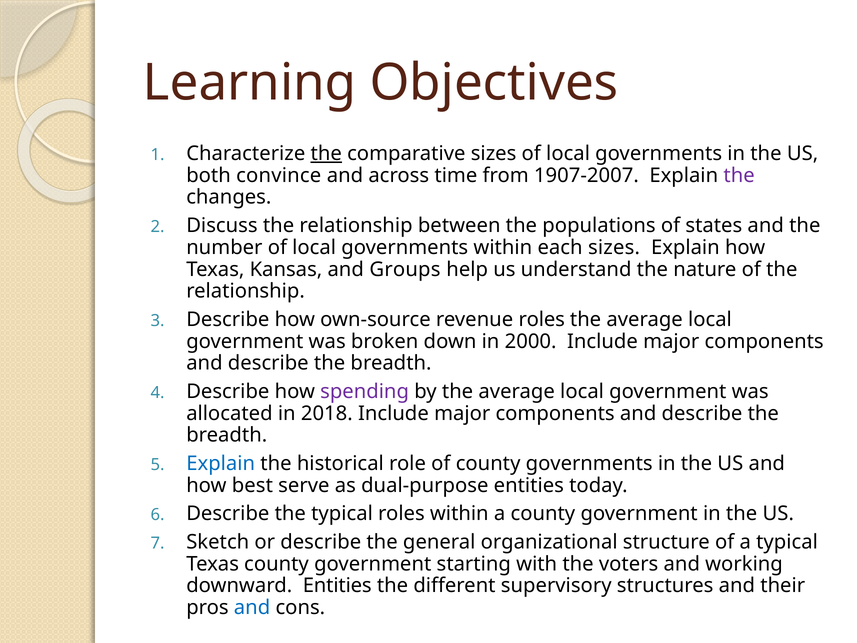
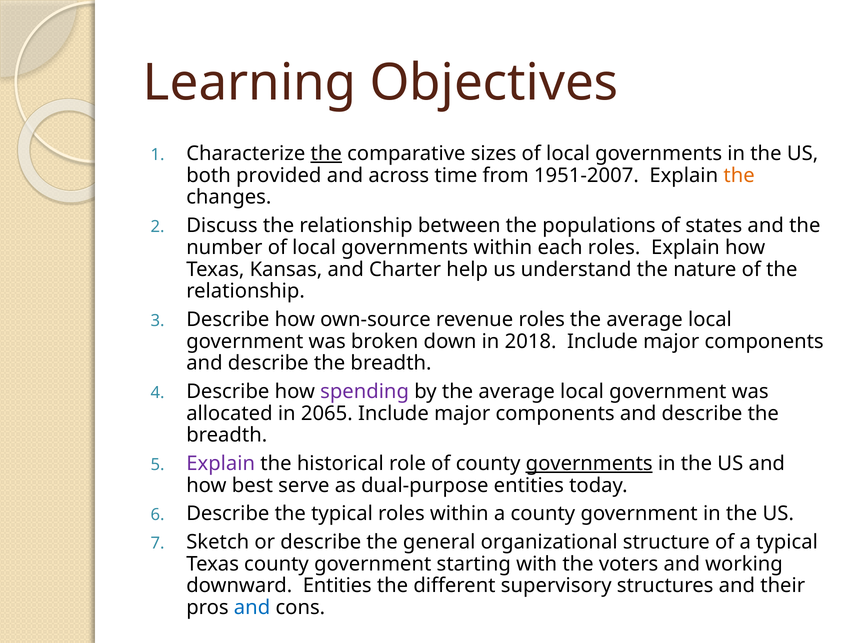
convince: convince -> provided (279, 175)
1907-2007: 1907-2007 -> 1951-2007 (586, 175)
the colour: purple -> orange (739, 175)
each sizes: sizes -> roles (614, 247)
Groups: Groups -> Charter (405, 269)
2000: 2000 -> 2018 (531, 341)
2018: 2018 -> 2065 (327, 413)
Explain colour: blue -> purple (221, 463)
governments underline: none -> present (589, 463)
